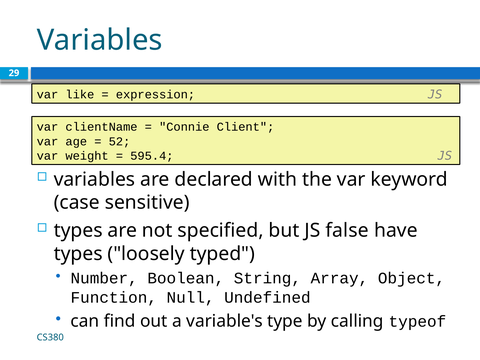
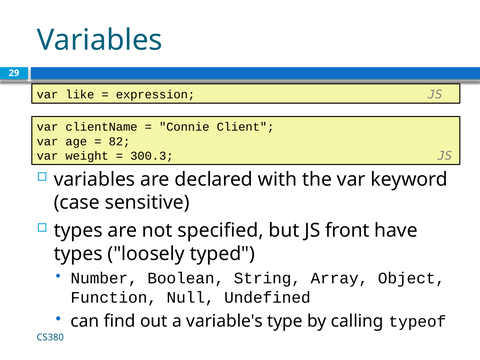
52: 52 -> 82 (119, 141)
595.4: 595.4 -> 300.3 (152, 156)
false: false -> front (347, 230)
